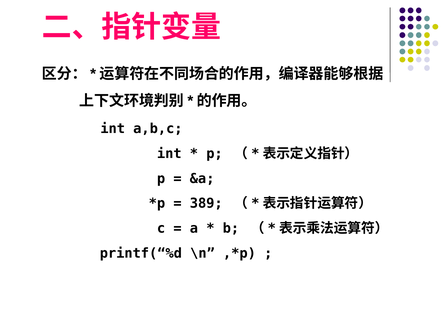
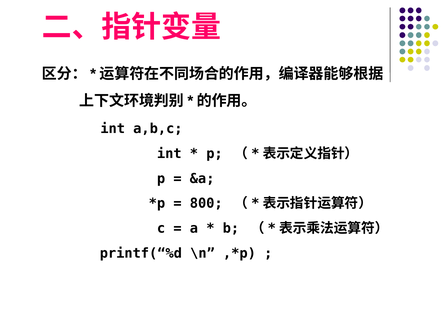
389: 389 -> 800 (206, 203)
